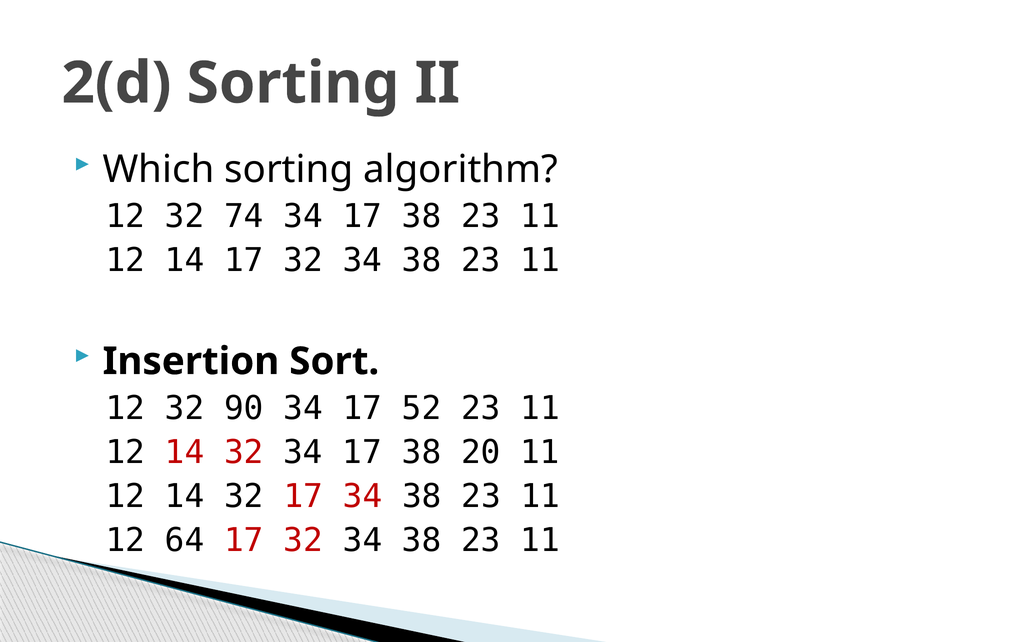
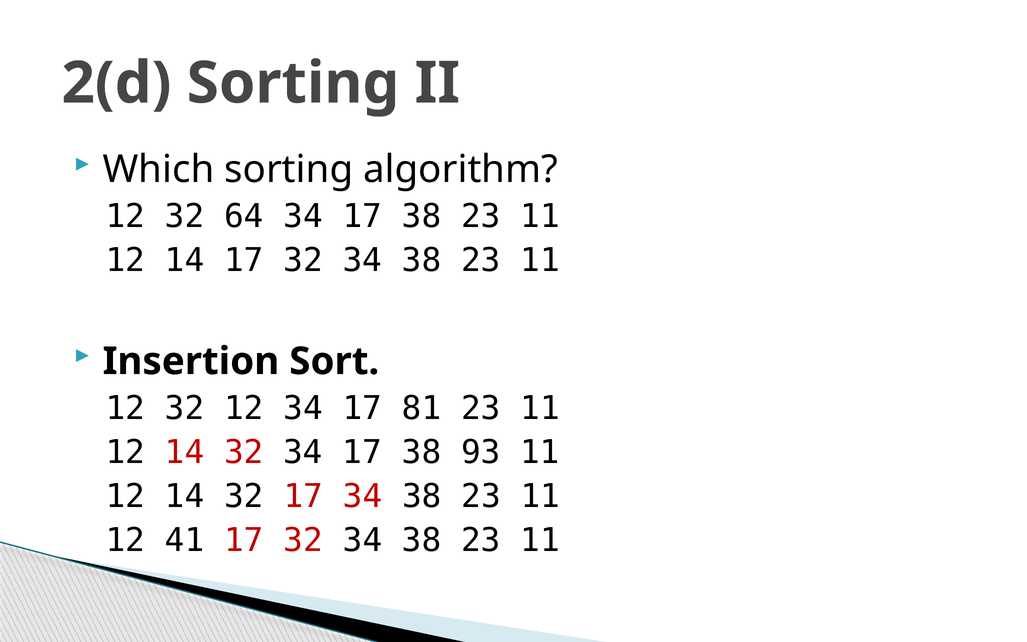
74: 74 -> 64 (244, 217)
32 90: 90 -> 12 (244, 408)
52: 52 -> 81 (422, 408)
20: 20 -> 93 (481, 452)
64: 64 -> 41 (185, 540)
